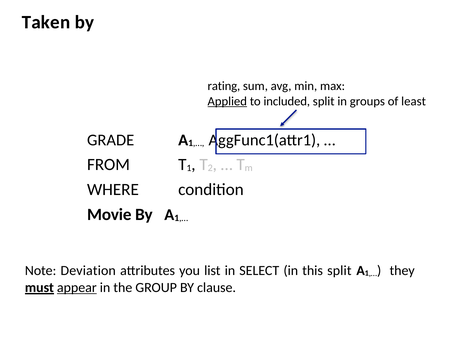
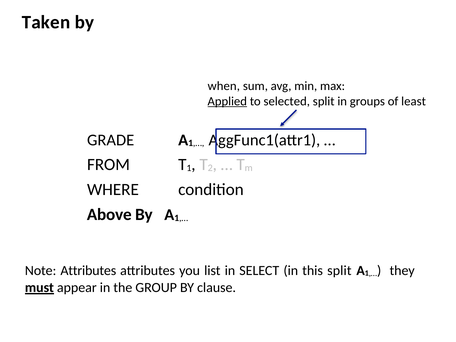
rating: rating -> when (224, 86)
included: included -> selected (287, 101)
Movie: Movie -> Above (109, 215)
Note Deviation: Deviation -> Attributes (88, 271)
appear underline: present -> none (77, 288)
